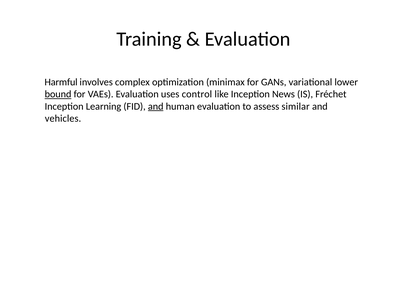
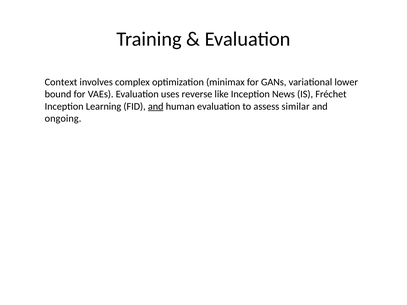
Harmful: Harmful -> Context (61, 82)
bound underline: present -> none (58, 94)
control: control -> reverse (197, 94)
vehicles: vehicles -> ongoing (63, 119)
